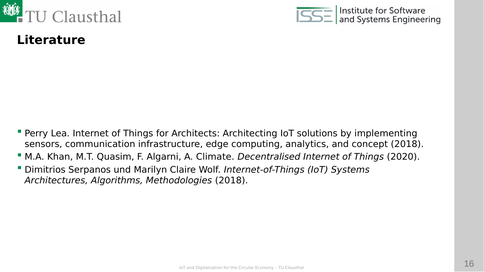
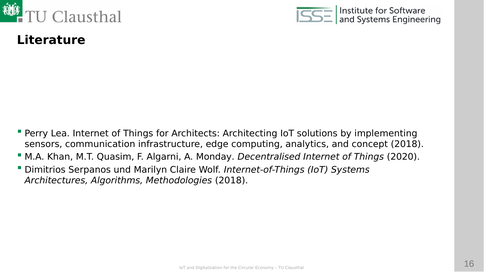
Climate: Climate -> Monday (215, 157)
